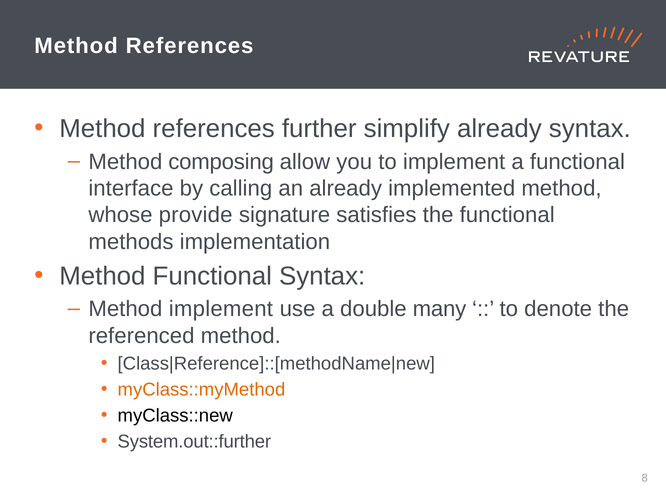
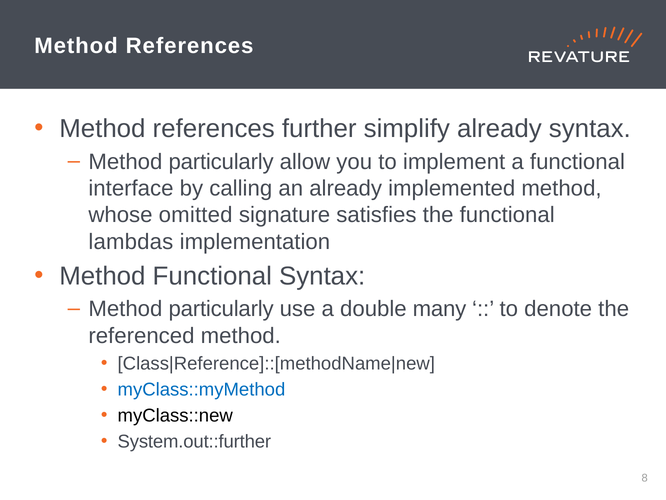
composing: composing -> particularly (221, 162)
provide: provide -> omitted (196, 215)
methods: methods -> lambdas (131, 241)
implement: implement -> particularly (221, 309)
myClass::myMethod colour: orange -> blue (201, 389)
